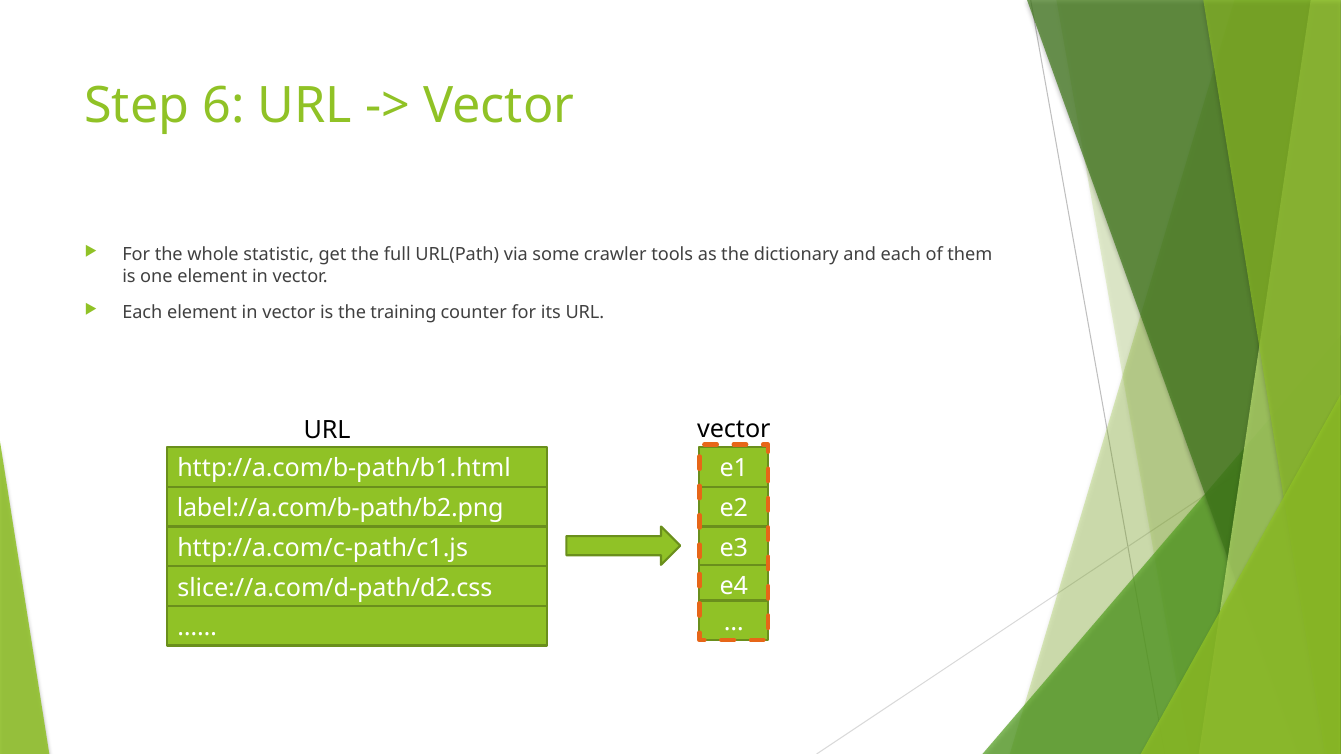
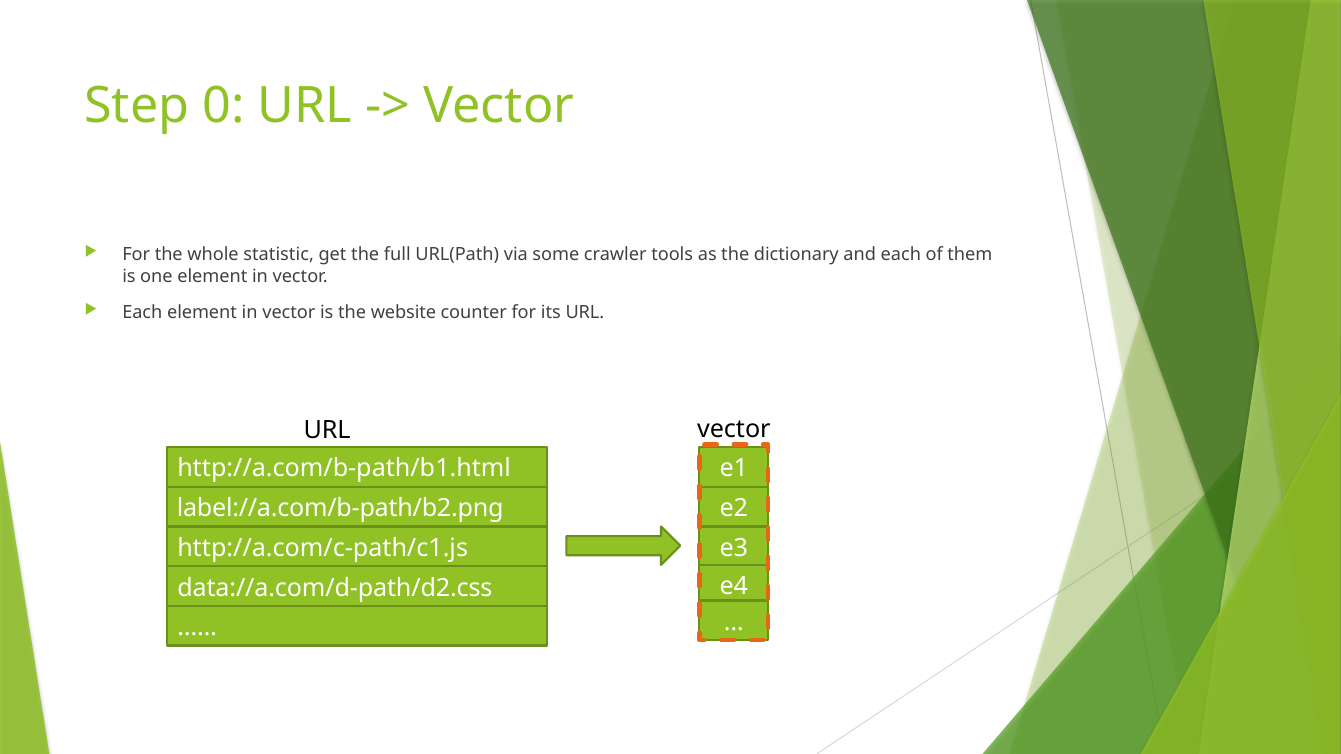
6: 6 -> 0 (224, 106)
training: training -> website (403, 312)
slice://a.com/d-path/d2.css: slice://a.com/d-path/d2.css -> data://a.com/d-path/d2.css (335, 588)
